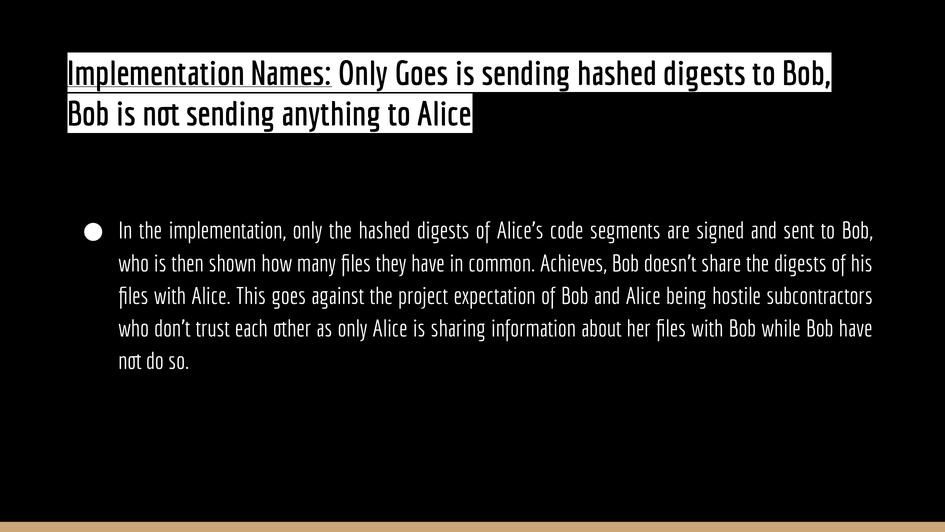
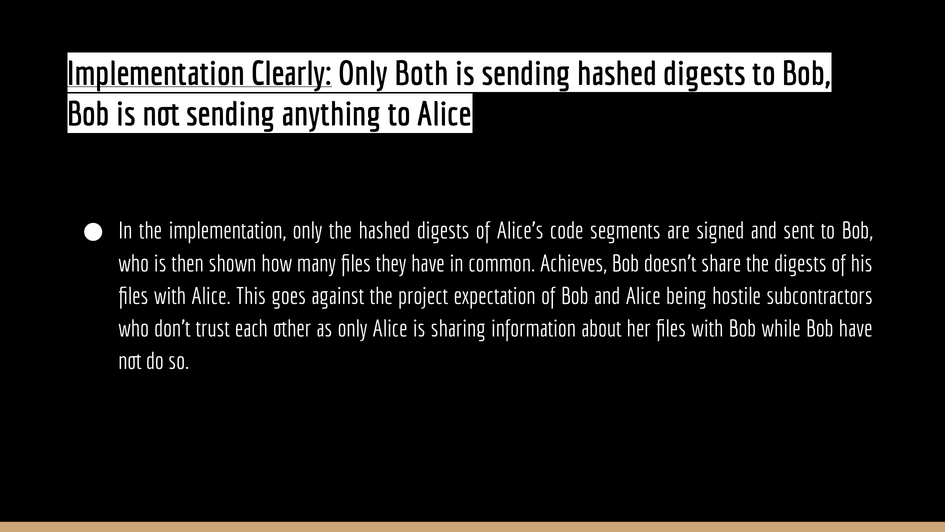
Names: Names -> Clearly (292, 74)
Only Goes: Goes -> Both (422, 74)
